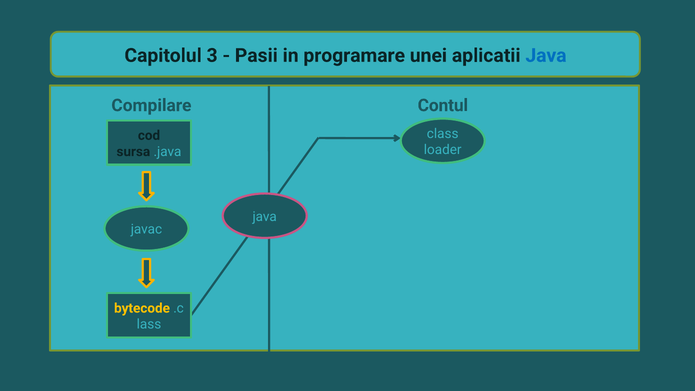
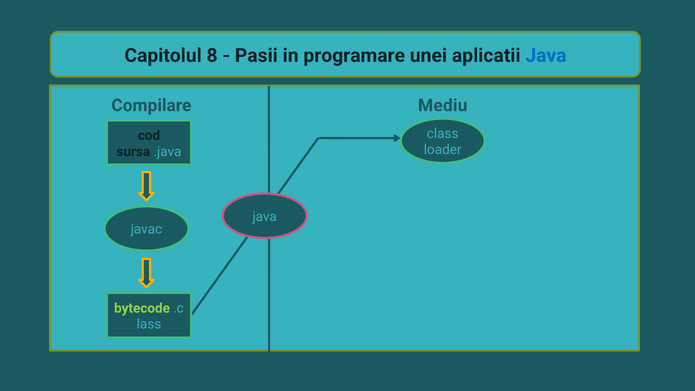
3: 3 -> 8 (212, 55)
Contul: Contul -> Mediu (443, 105)
bytecode colour: yellow -> light green (142, 308)
